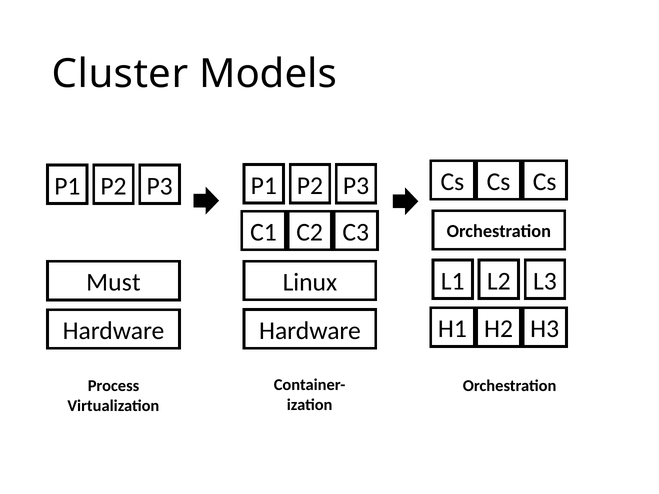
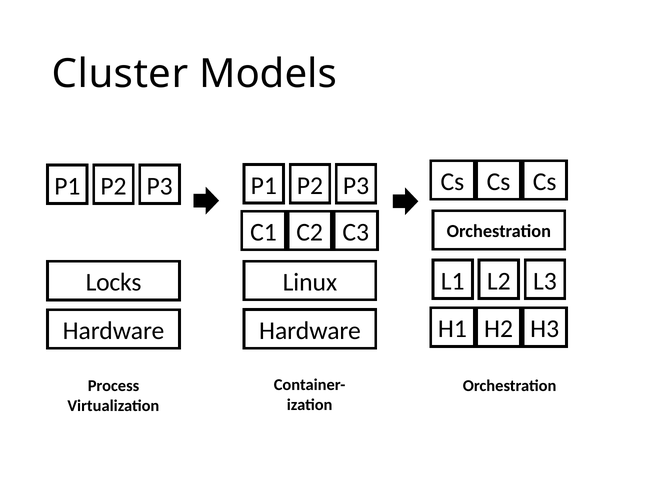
Must: Must -> Locks (114, 283)
